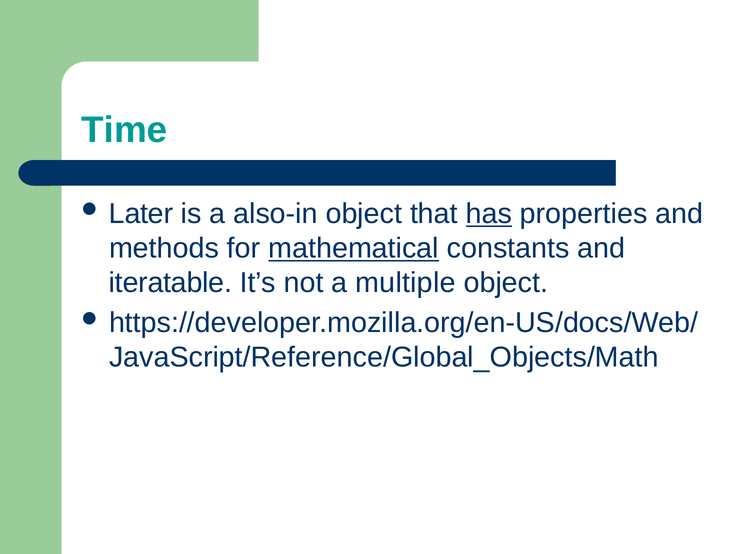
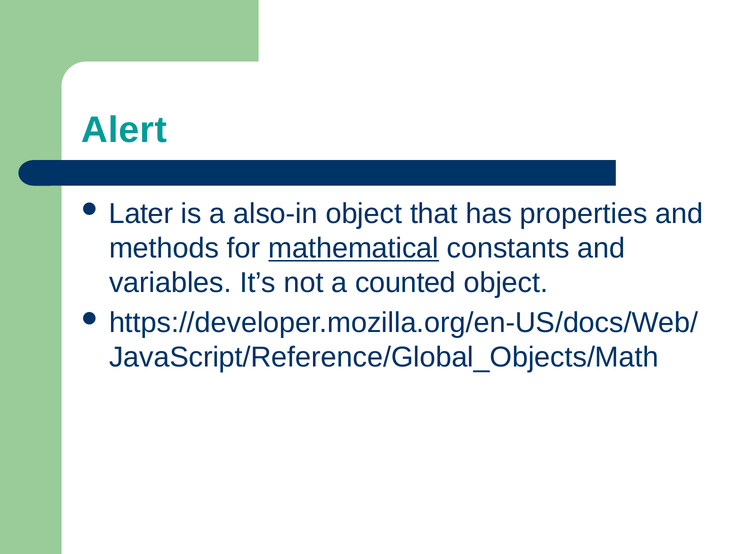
Time: Time -> Alert (124, 130)
has underline: present -> none (489, 214)
iteratable: iteratable -> variables (170, 283)
multiple: multiple -> counted (406, 283)
